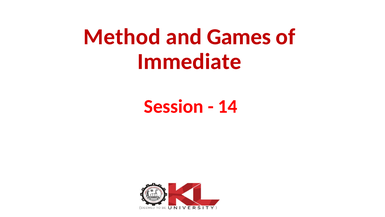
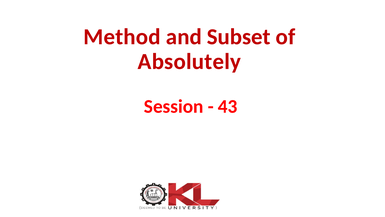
Games: Games -> Subset (239, 37)
Immediate: Immediate -> Absolutely (189, 62)
14: 14 -> 43 (228, 106)
